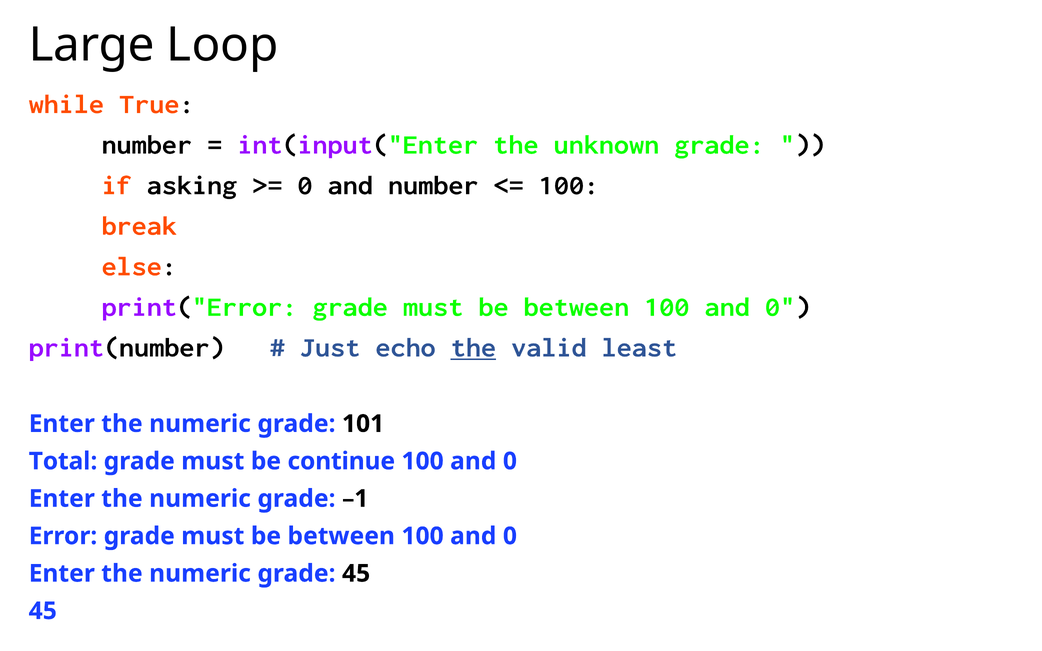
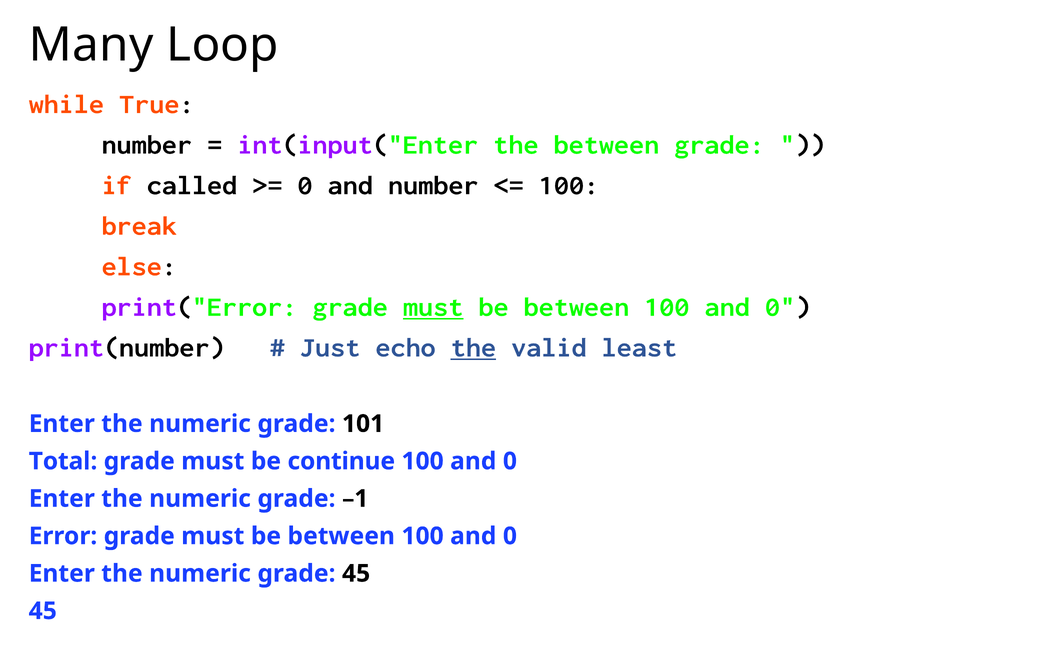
Large: Large -> Many (91, 45)
the unknown: unknown -> between (606, 145)
asking: asking -> called (192, 185)
must underline: none -> present (433, 307)
